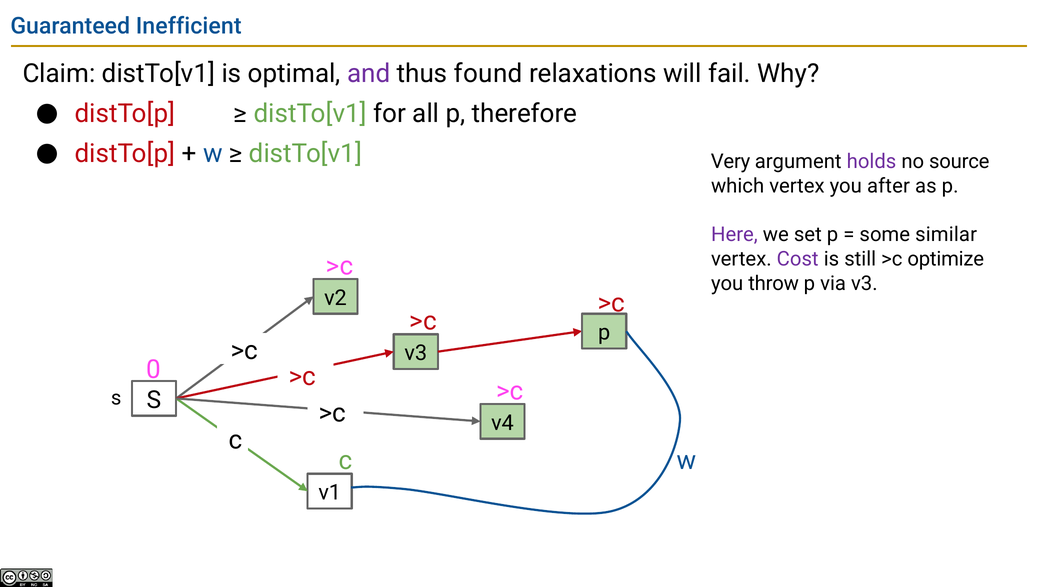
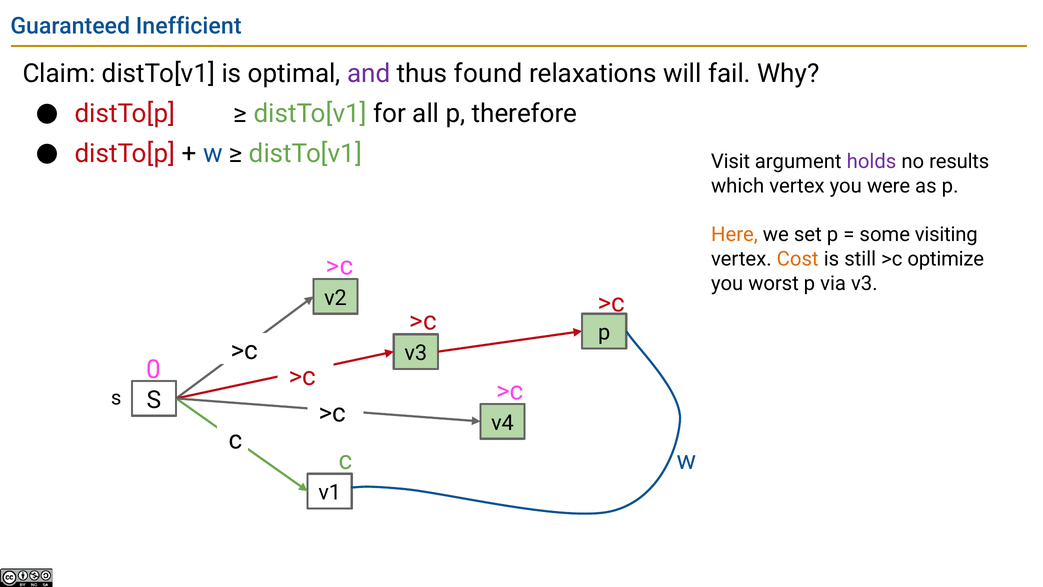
Very: Very -> Visit (731, 162)
source: source -> results (959, 162)
after: after -> were (889, 186)
Here colour: purple -> orange (734, 235)
similar: similar -> visiting (946, 235)
Cost colour: purple -> orange (798, 259)
throw: throw -> worst (774, 283)
